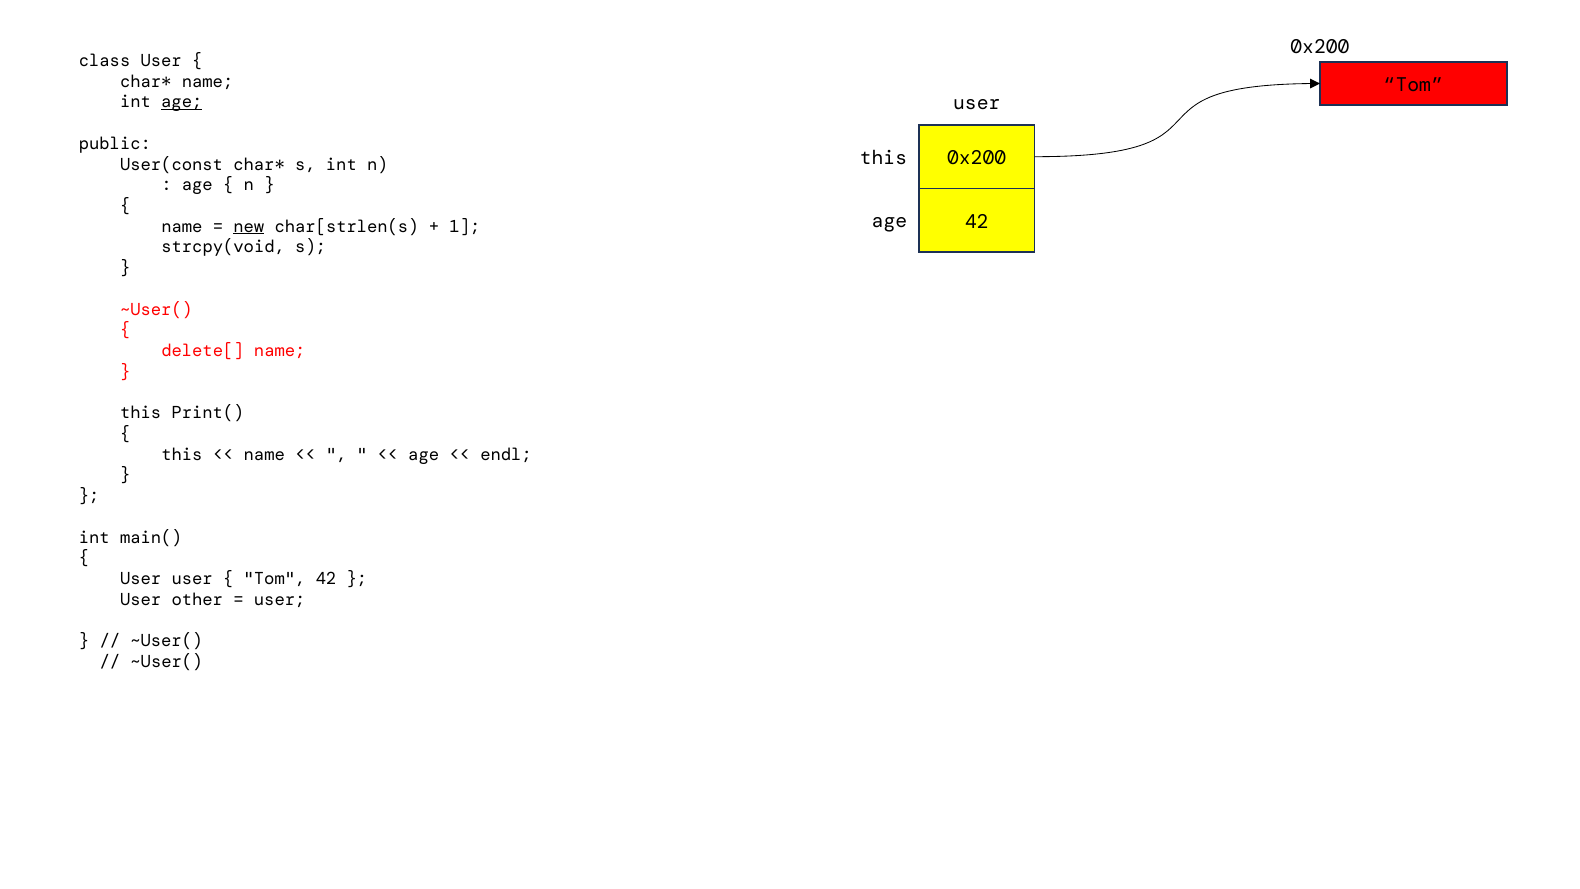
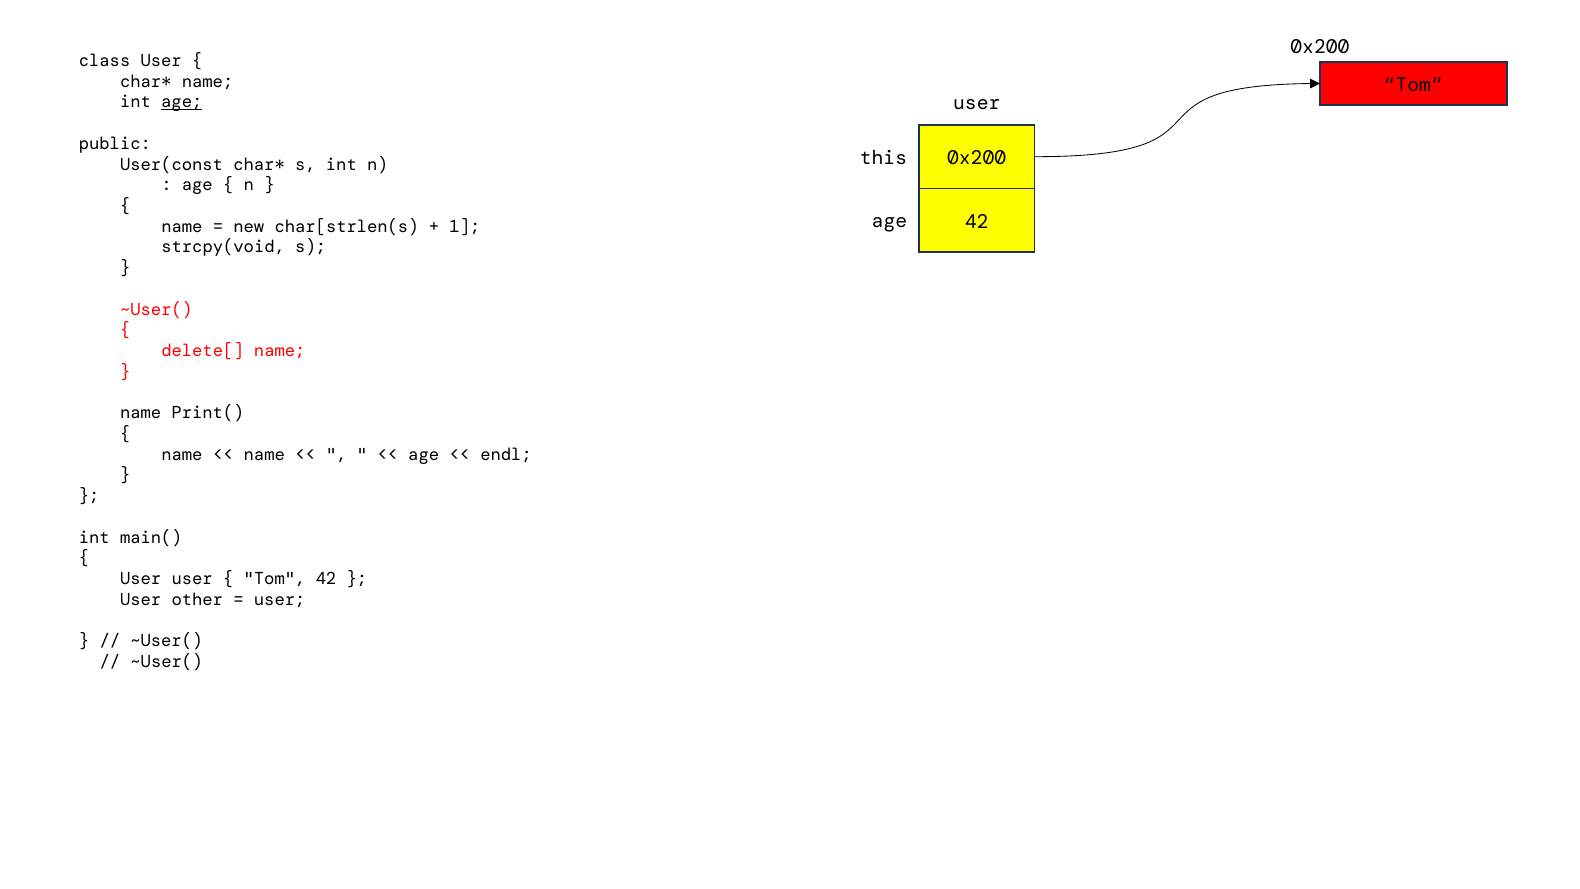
new underline: present -> none (249, 226)
this: this -> name (141, 413)
this: this -> name (182, 454)
